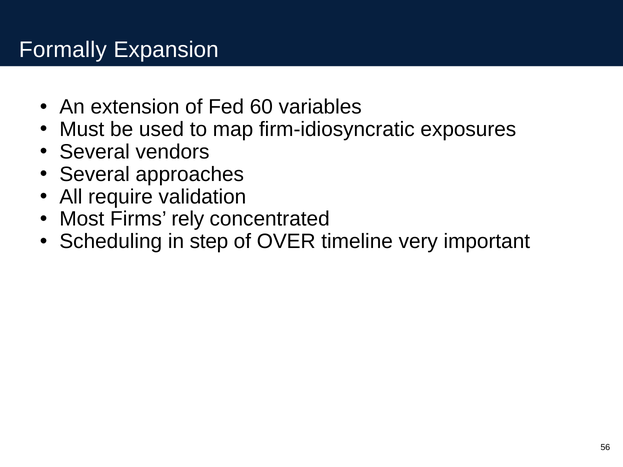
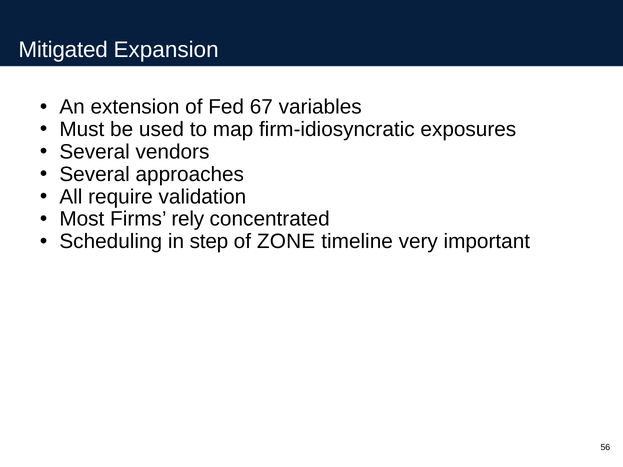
Formally: Formally -> Mitigated (63, 50)
60: 60 -> 67 (261, 107)
OVER: OVER -> ZONE (286, 242)
